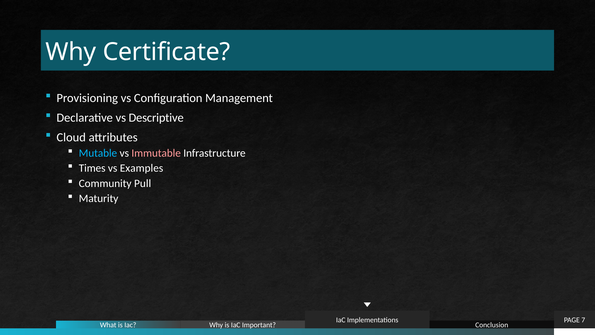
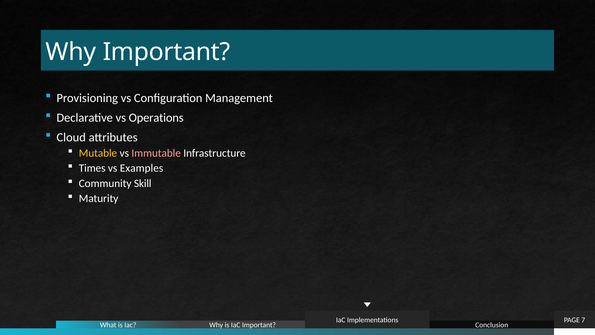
Why Certificate: Certificate -> Important (167, 52)
Descriptive: Descriptive -> Operations (156, 118)
Mutable colour: light blue -> yellow (98, 153)
Pull: Pull -> Skill (143, 183)
